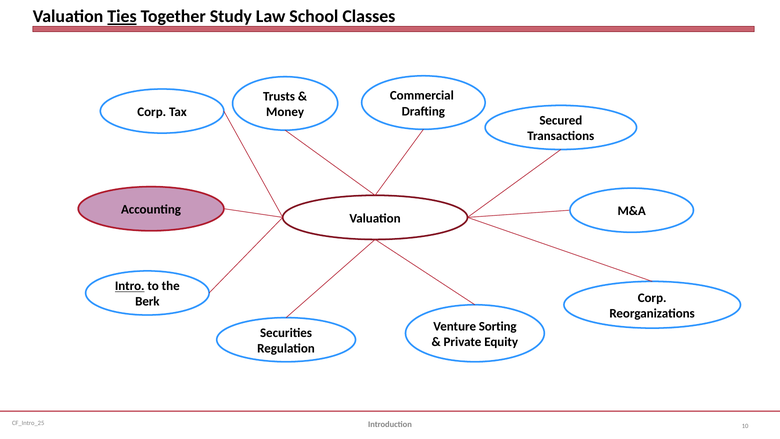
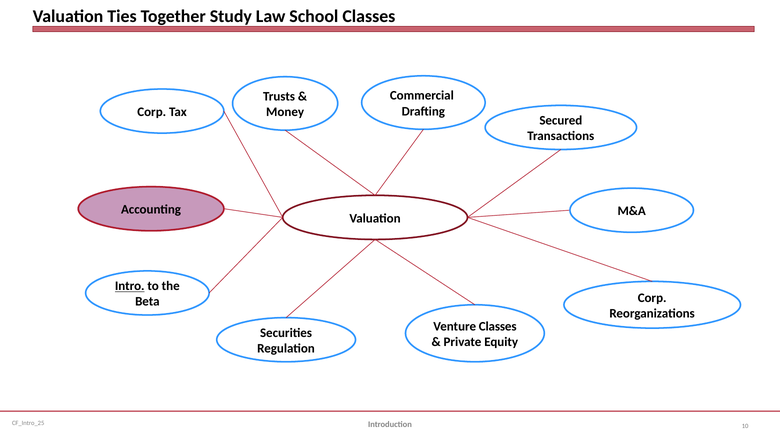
Ties underline: present -> none (122, 17)
Berk: Berk -> Beta (147, 301)
Venture Sorting: Sorting -> Classes (498, 326)
